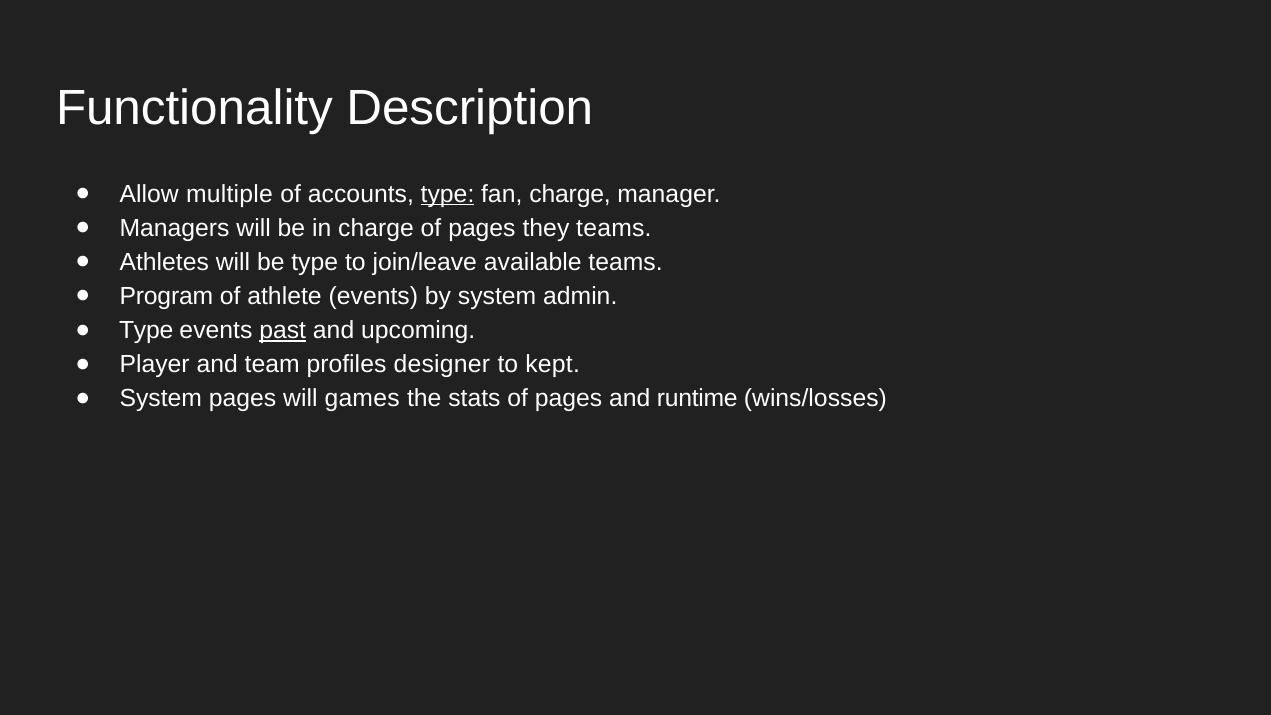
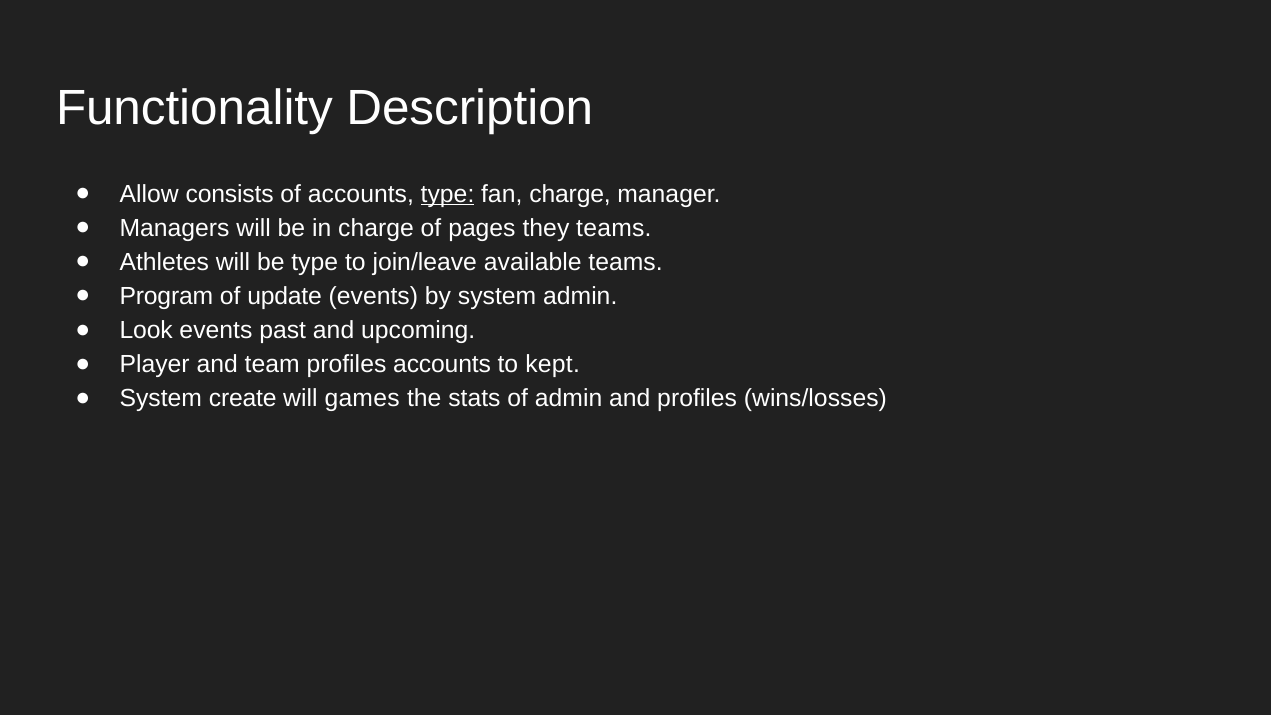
multiple: multiple -> consists (230, 194)
athlete: athlete -> update (285, 296)
Type: Type -> Look (146, 330)
past underline: present -> none (283, 330)
profiles designer: designer -> accounts (442, 364)
System pages: pages -> create (243, 398)
stats of pages: pages -> admin (569, 398)
and runtime: runtime -> profiles (697, 398)
